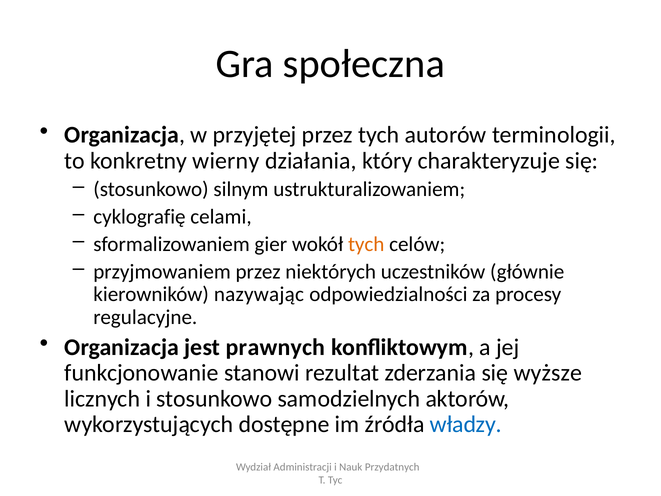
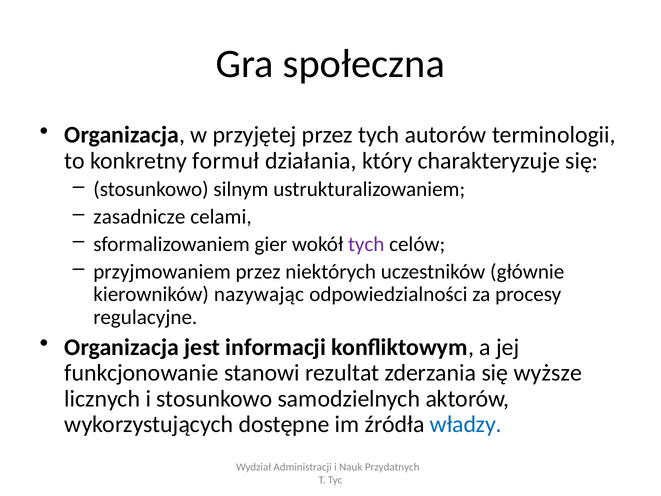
wierny: wierny -> formuł (226, 161)
cyklografię: cyklografię -> zasadnicze (139, 217)
tych colour: orange -> purple (366, 244)
prawnych: prawnych -> informacji (276, 347)
